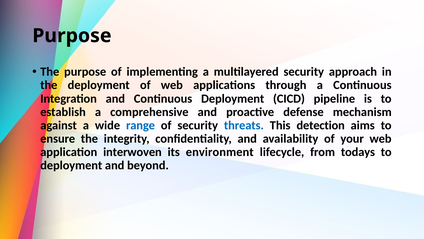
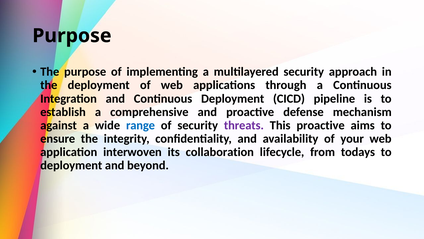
threats colour: blue -> purple (244, 125)
This detection: detection -> proactive (321, 125)
environment: environment -> collaboration (220, 152)
